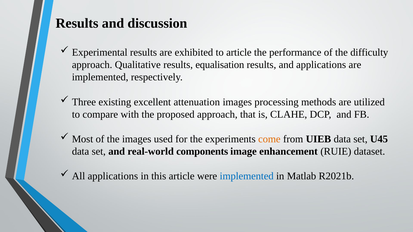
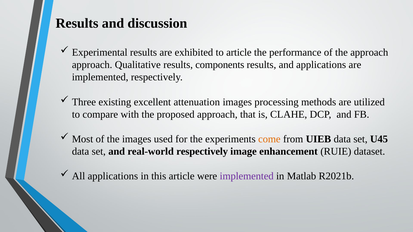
the difficulty: difficulty -> approach (369, 53)
equalisation: equalisation -> components (220, 65)
real-world components: components -> respectively (202, 152)
implemented colour: blue -> purple (247, 176)
